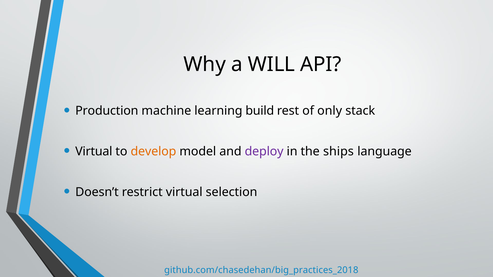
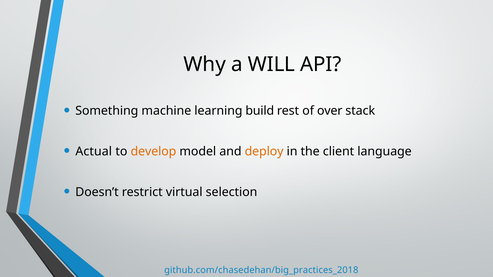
Production: Production -> Something (107, 111)
only: only -> over (330, 111)
Virtual: Virtual -> Actual (94, 152)
deploy colour: purple -> orange (264, 152)
ships: ships -> client (339, 152)
